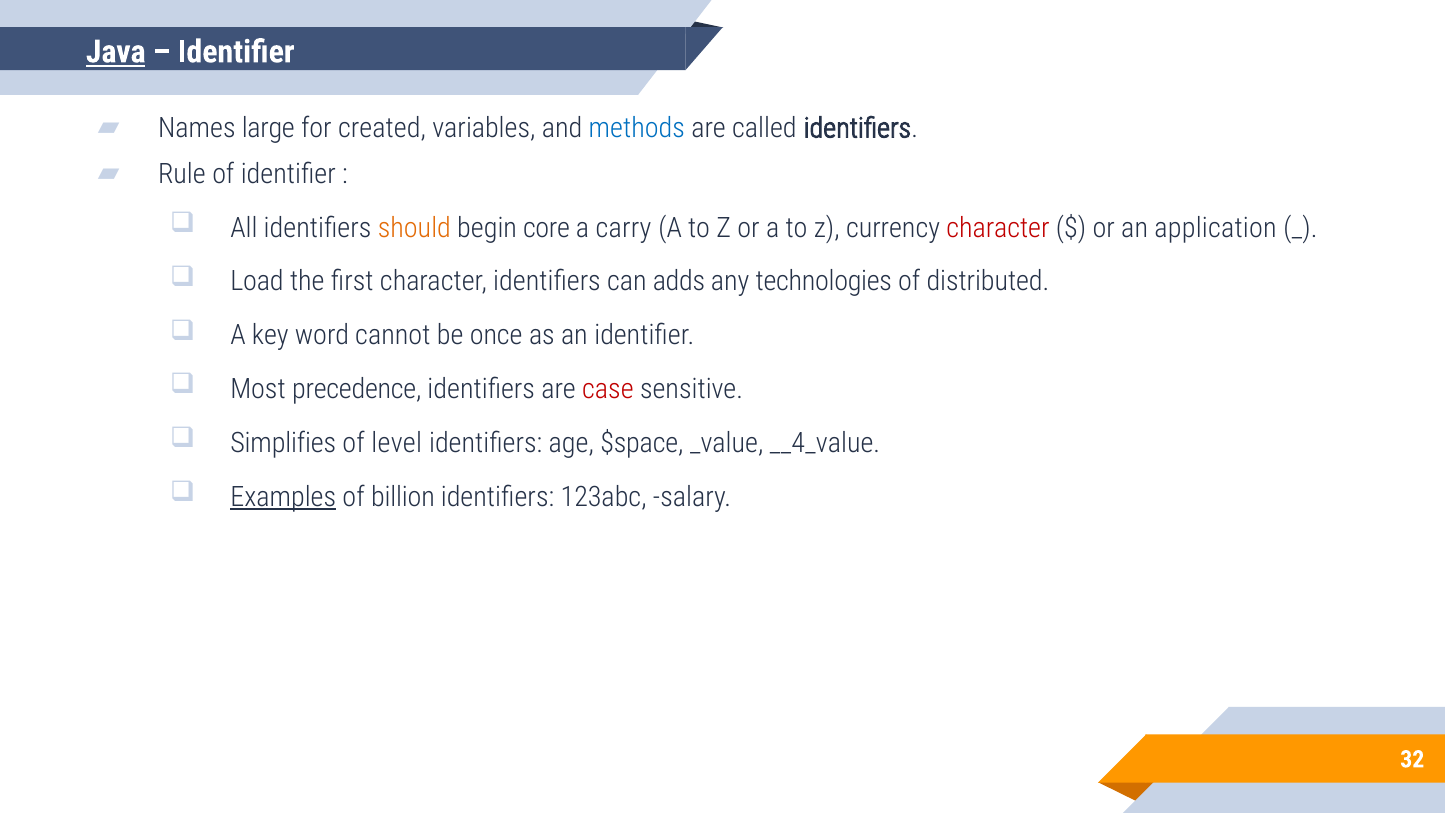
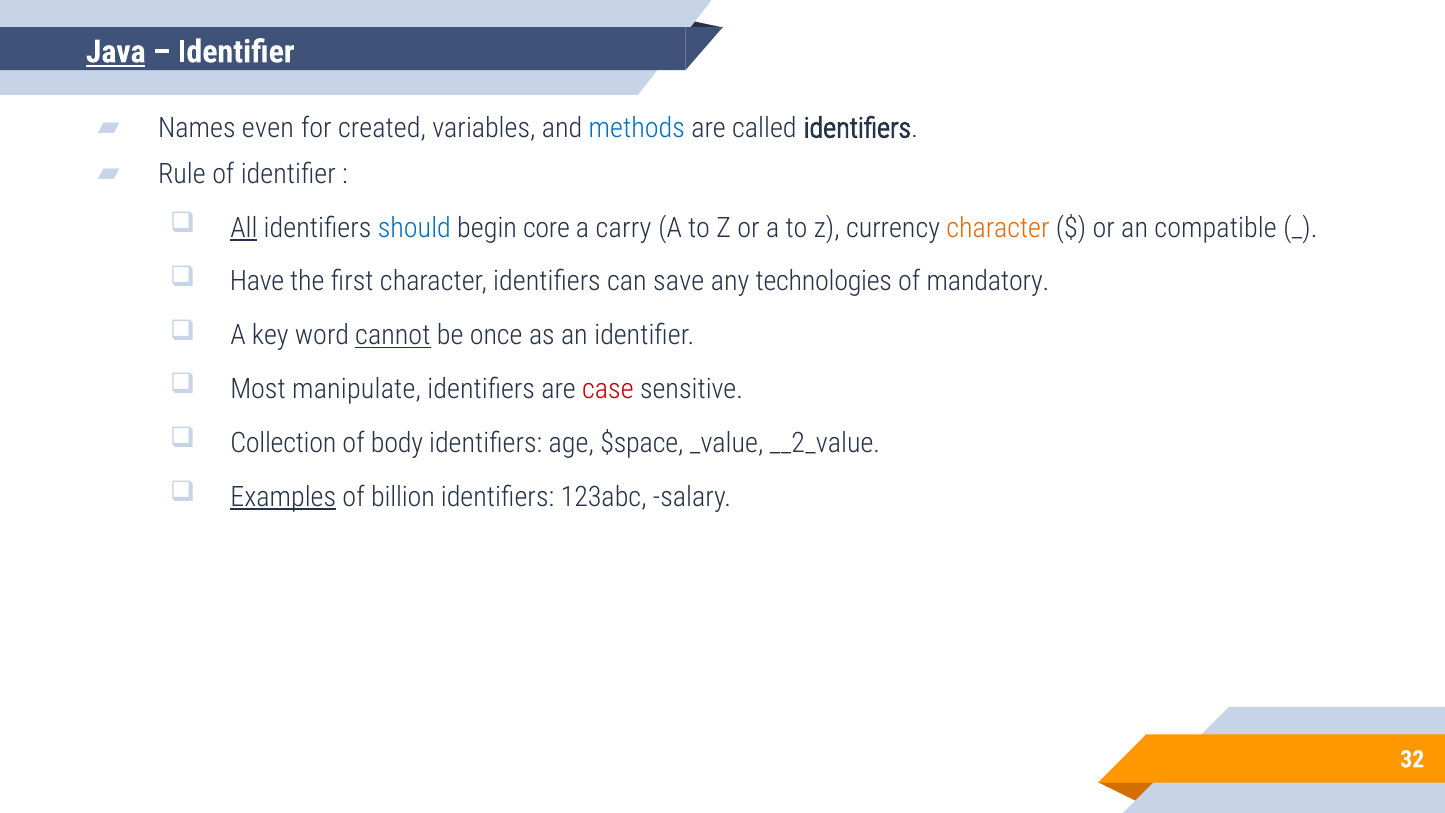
large: large -> even (268, 128)
All underline: none -> present (244, 228)
should colour: orange -> blue (414, 228)
character colour: red -> orange (998, 228)
application: application -> compatible (1216, 228)
Load: Load -> Have (257, 282)
adds: adds -> save (679, 282)
distributed: distributed -> mandatory (988, 282)
cannot underline: none -> present (393, 335)
precedence: precedence -> manipulate (357, 389)
Simplifies: Simplifies -> Collection (283, 443)
level: level -> body (397, 443)
__4_value: __4_value -> __2_value (825, 443)
